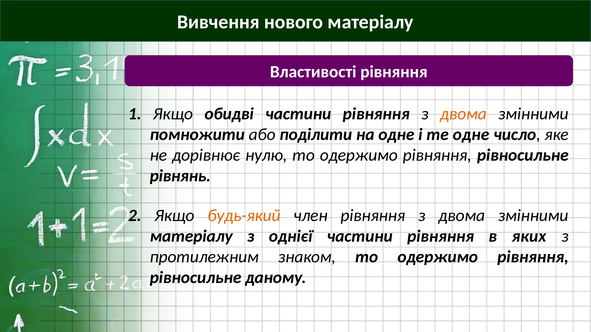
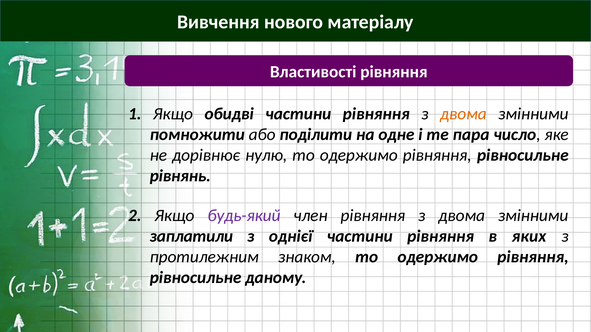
те одне: одне -> пара (471, 135)
будь-який colour: orange -> purple (244, 216)
матеріалу: матеріалу -> заплатили (191, 236)
